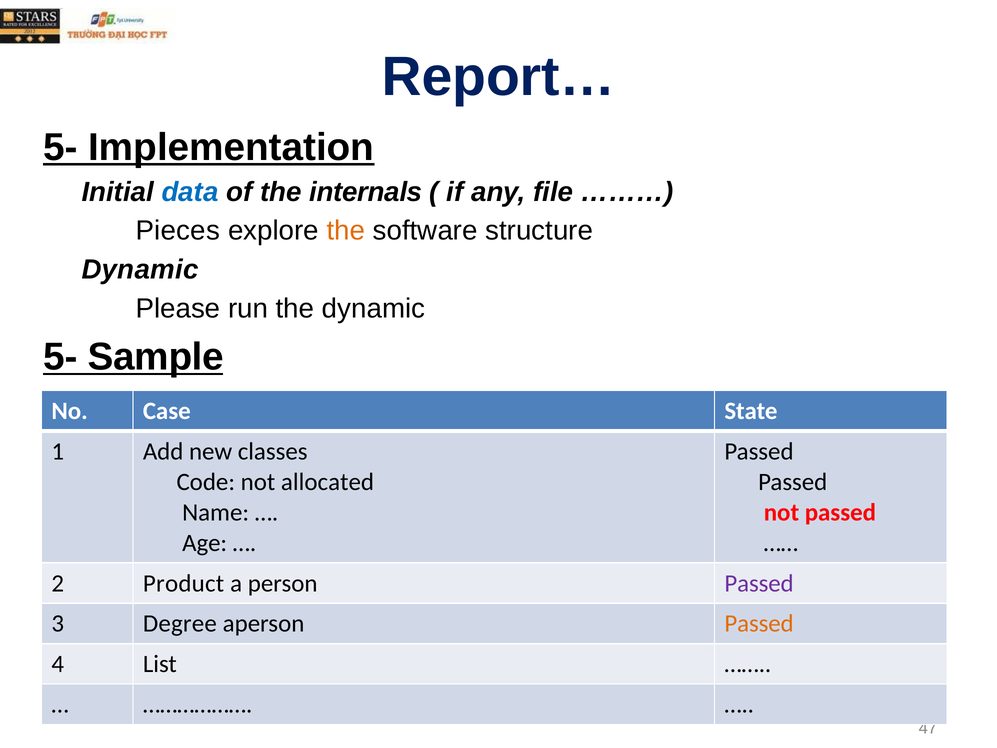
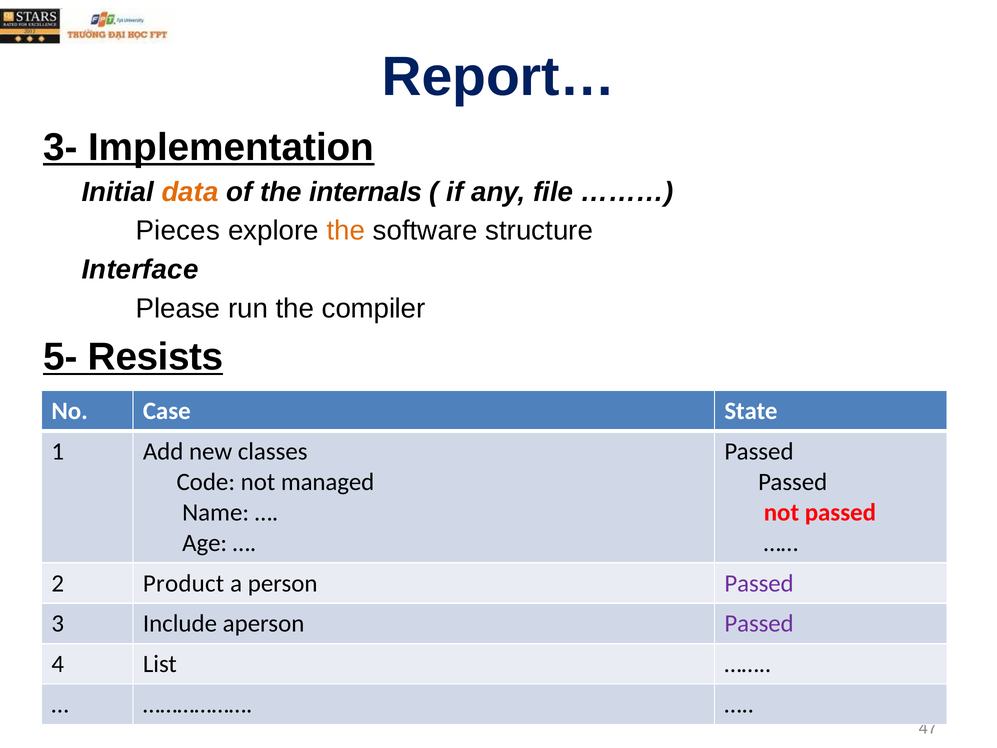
5-: 5- -> 3- (60, 147)
data colour: blue -> orange (190, 192)
Dynamic: Dynamic -> Interface (140, 270)
the dynamic: dynamic -> compiler (374, 308)
Sample: Sample -> Resists (156, 357)
allocated: allocated -> managed (328, 482)
Degree: Degree -> Include (180, 624)
Passed colour: orange -> purple (759, 624)
